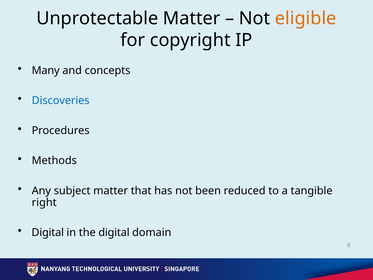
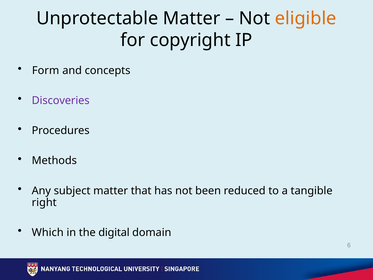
Many: Many -> Form (46, 70)
Discoveries colour: blue -> purple (61, 100)
Digital: Digital -> Which (48, 232)
